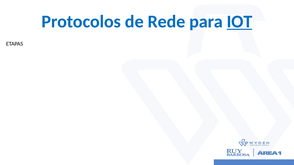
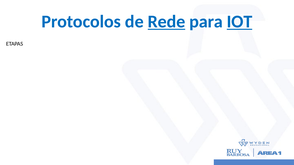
Rede underline: none -> present (167, 22)
